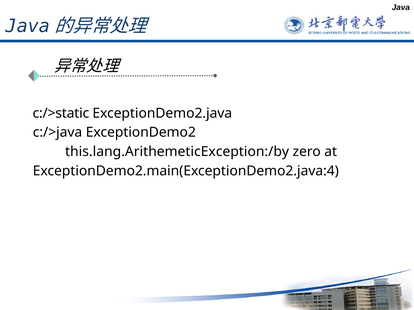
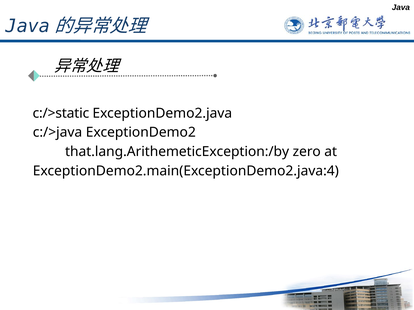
this.lang.ArithemeticException:/by: this.lang.ArithemeticException:/by -> that.lang.ArithemeticException:/by (177, 152)
